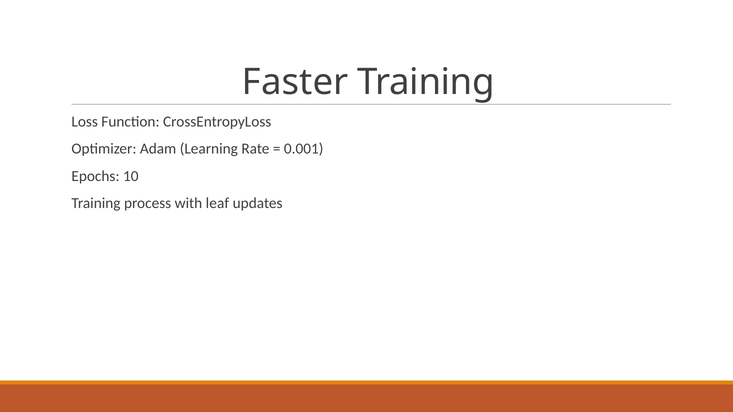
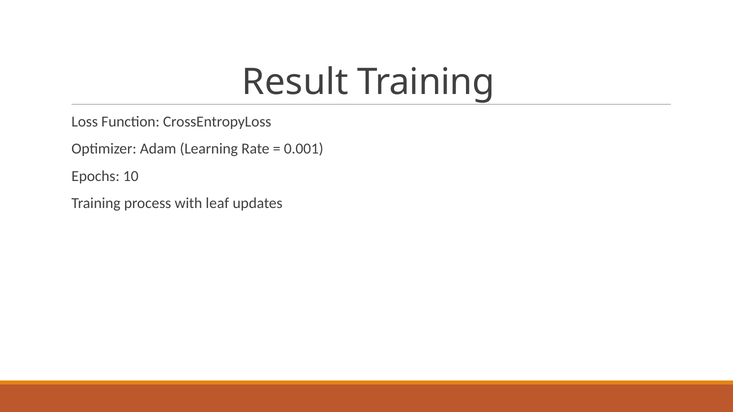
Faster: Faster -> Result (295, 82)
